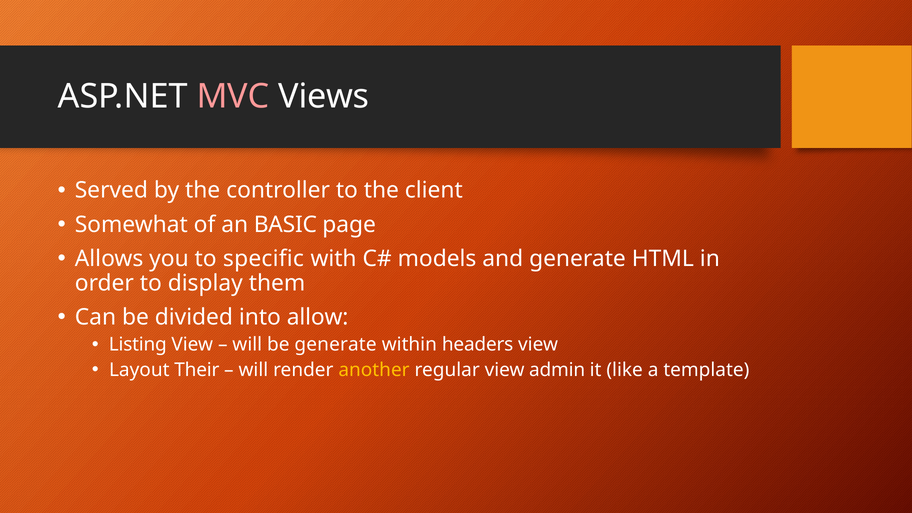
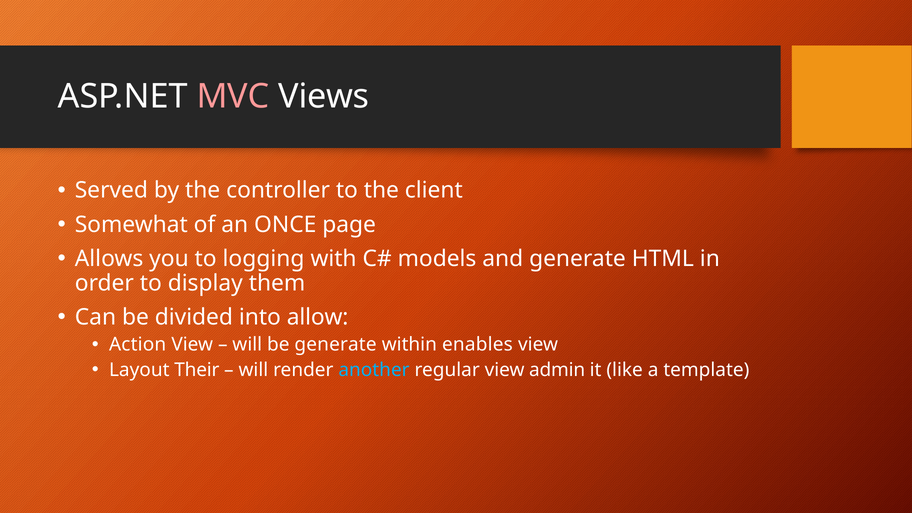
BASIC: BASIC -> ONCE (285, 225)
specific: specific -> logging (264, 259)
Listing: Listing -> Action (138, 345)
headers: headers -> enables (477, 345)
another colour: yellow -> light blue (374, 370)
